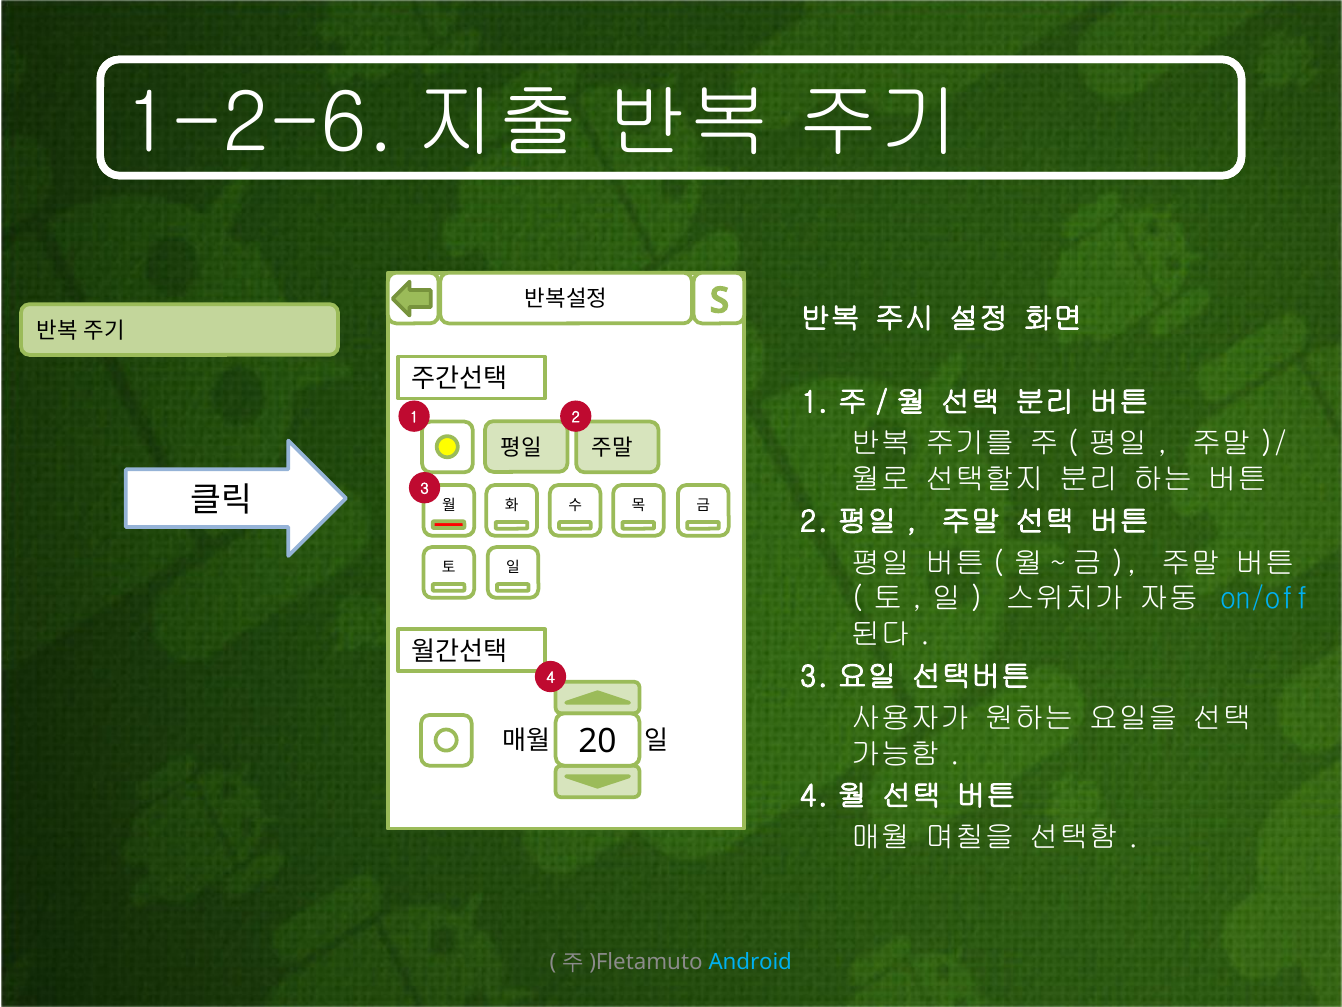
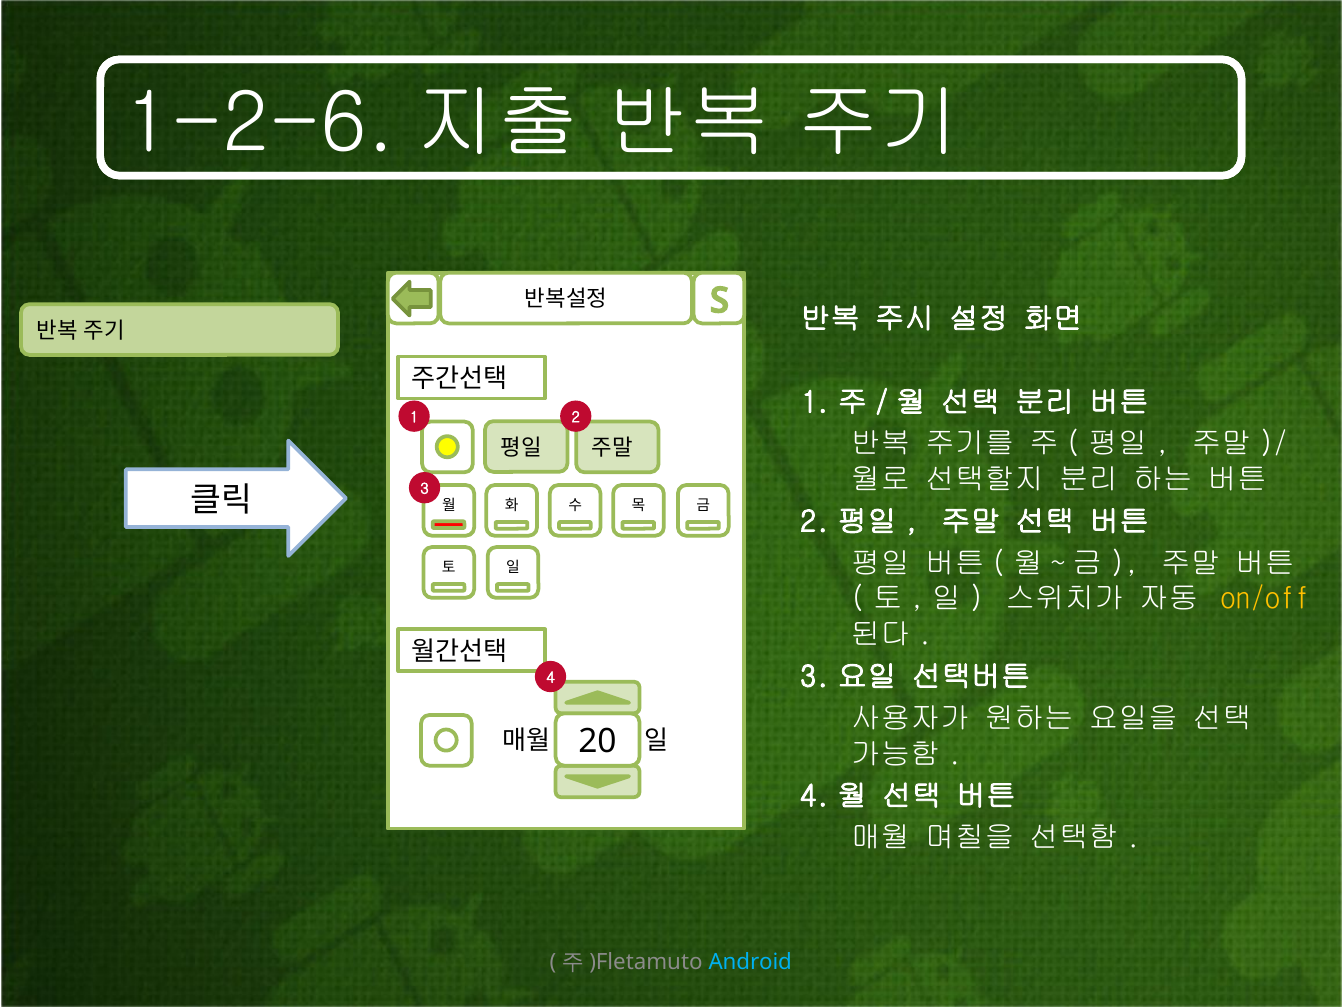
on/off colour: light blue -> yellow (1265, 599)
